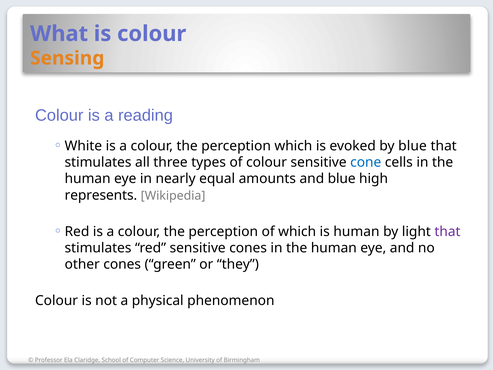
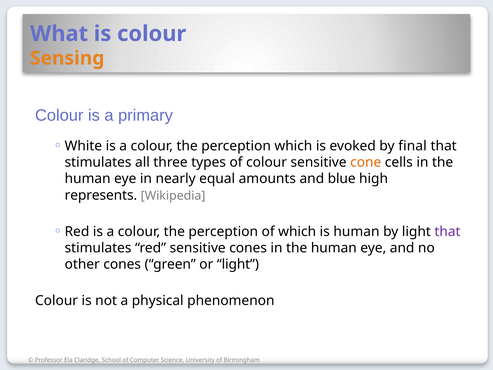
reading: reading -> primary (145, 115)
by blue: blue -> final (412, 146)
cone colour: blue -> orange (366, 162)
or they: they -> light (238, 264)
